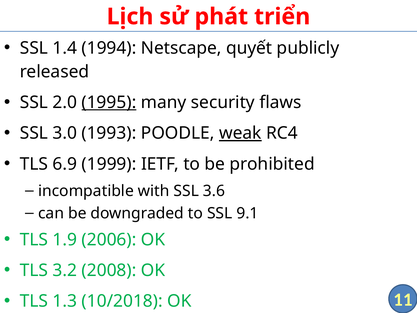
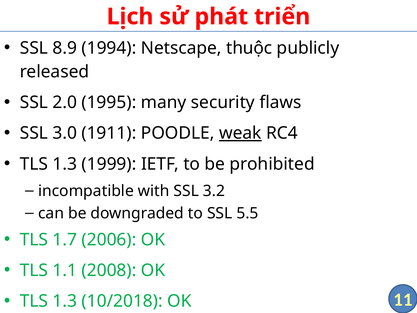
1.4: 1.4 -> 8.9 (65, 48)
quyết: quyết -> thuộc (249, 48)
1995 underline: present -> none (109, 102)
1993: 1993 -> 1911 (109, 133)
6.9: 6.9 -> 1.3 (65, 164)
3.6: 3.6 -> 3.2 (214, 191)
9.1: 9.1 -> 5.5 (247, 213)
1.9: 1.9 -> 1.7 (65, 240)
3.2: 3.2 -> 1.1 (65, 270)
